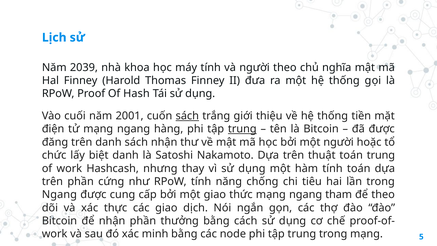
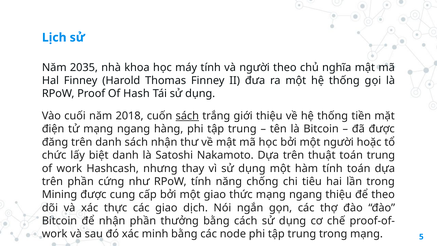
2039: 2039 -> 2035 (84, 67)
2001: 2001 -> 2018 (130, 116)
trung underline: present -> none (242, 129)
Ngang: Ngang -> Mining (60, 195)
ngang tham: tham -> thiệu (339, 195)
